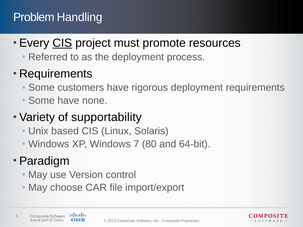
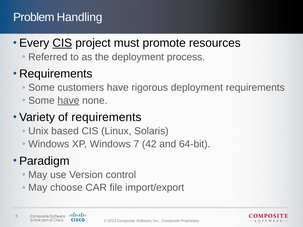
have underline: none -> present (68, 101)
of supportability: supportability -> requirements (106, 117)
80: 80 -> 42 (149, 144)
